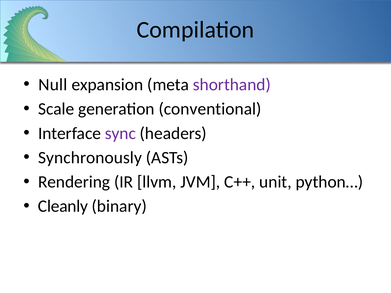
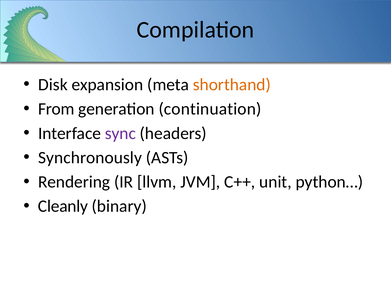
Null: Null -> Disk (53, 85)
shorthand colour: purple -> orange (232, 85)
Scale: Scale -> From (56, 109)
conventional: conventional -> continuation (210, 109)
